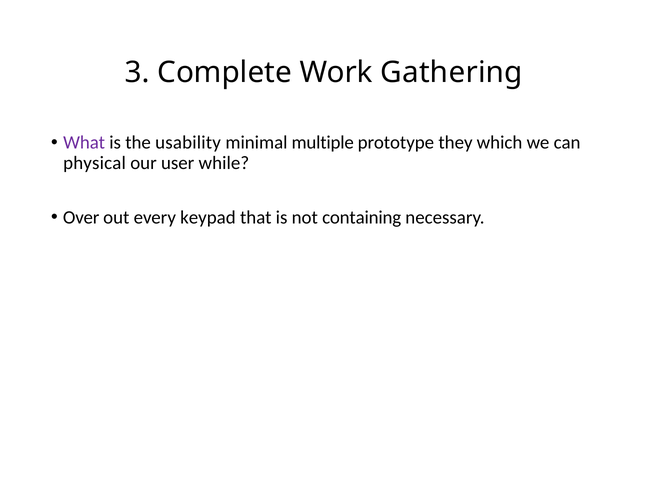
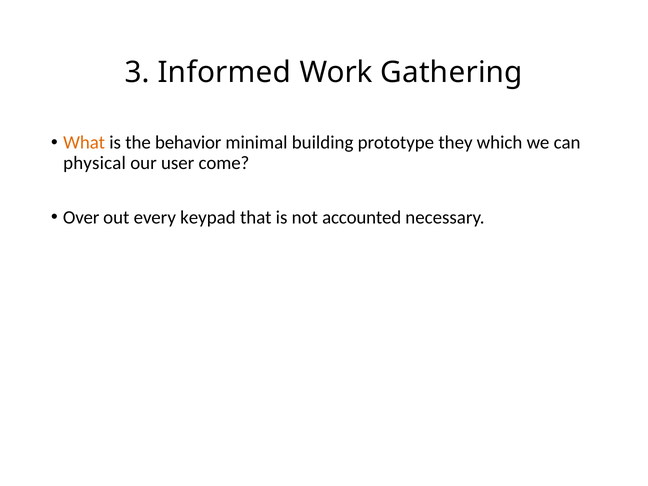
Complete: Complete -> Informed (224, 73)
What colour: purple -> orange (84, 143)
usability: usability -> behavior (188, 143)
multiple: multiple -> building (323, 143)
while: while -> come (224, 163)
containing: containing -> accounted (362, 217)
